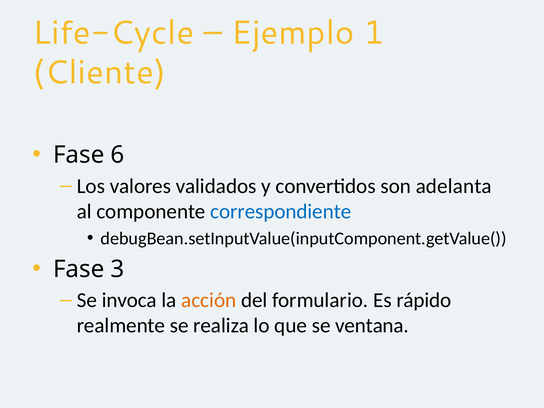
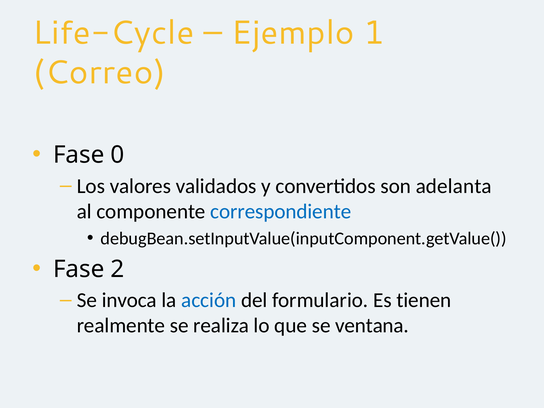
Cliente: Cliente -> Correo (99, 73)
6: 6 -> 0 (118, 155)
3: 3 -> 2 (118, 269)
acción colour: orange -> blue (209, 300)
rápido: rápido -> tienen (424, 300)
